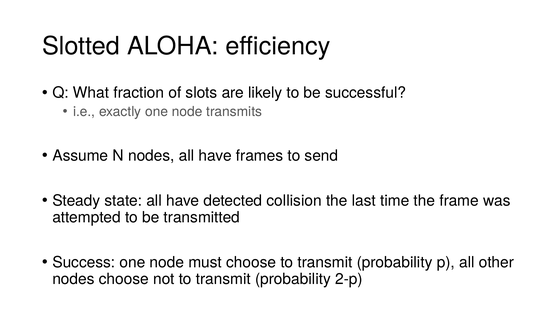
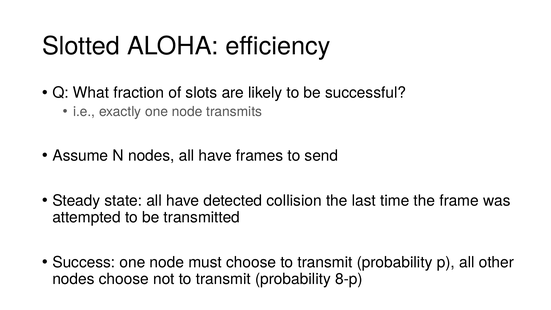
2-p: 2-p -> 8-p (349, 279)
